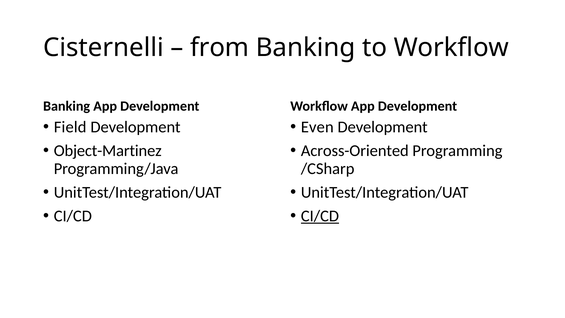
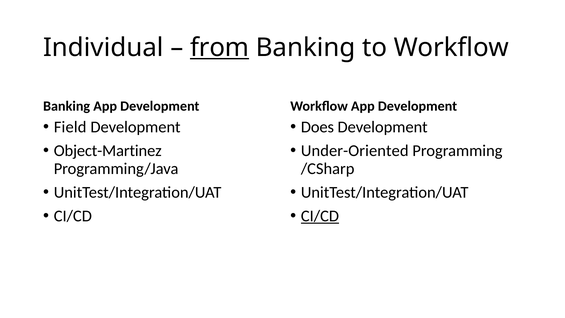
Cisternelli: Cisternelli -> Individual (103, 47)
from underline: none -> present (220, 47)
Even: Even -> Does (317, 127)
Across-Oriented: Across-Oriented -> Under-Oriented (355, 151)
